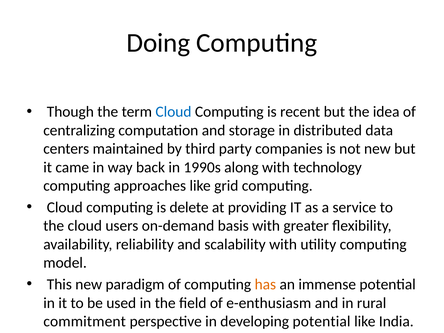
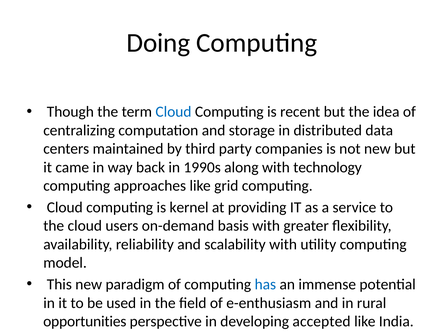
delete: delete -> kernel (189, 207)
has colour: orange -> blue (265, 284)
commitment: commitment -> opportunities (85, 321)
developing potential: potential -> accepted (322, 321)
